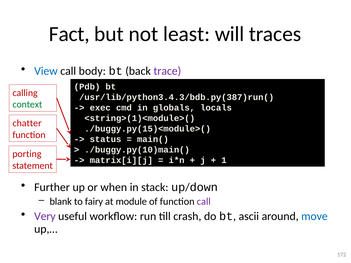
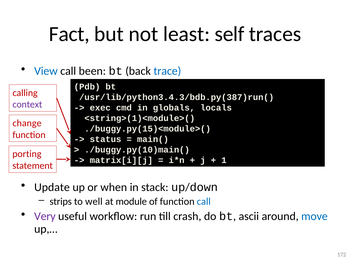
will: will -> self (230, 34)
body: body -> been (92, 71)
trace colour: purple -> blue (167, 71)
context colour: green -> purple (27, 105)
chatter: chatter -> change (27, 123)
Further: Further -> Update (52, 188)
blank: blank -> strips (61, 202)
fairy: fairy -> well (94, 202)
call colour: purple -> blue (204, 202)
